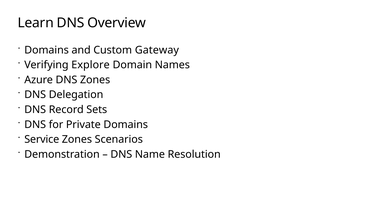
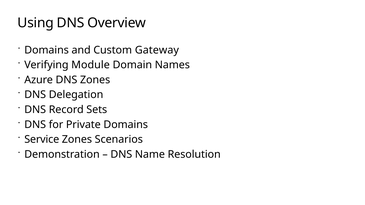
Learn: Learn -> Using (36, 23)
Explore: Explore -> Module (91, 65)
